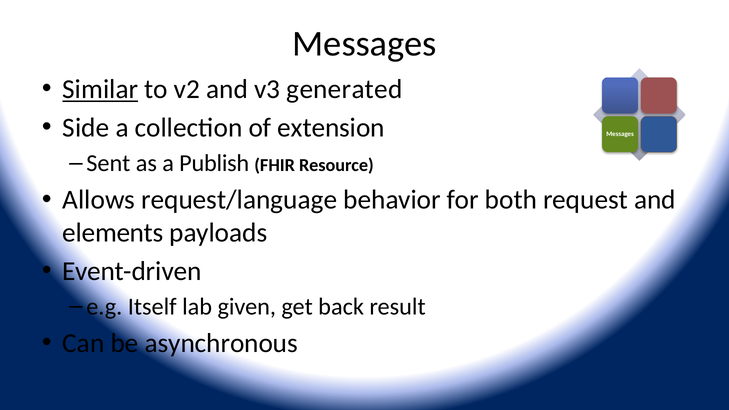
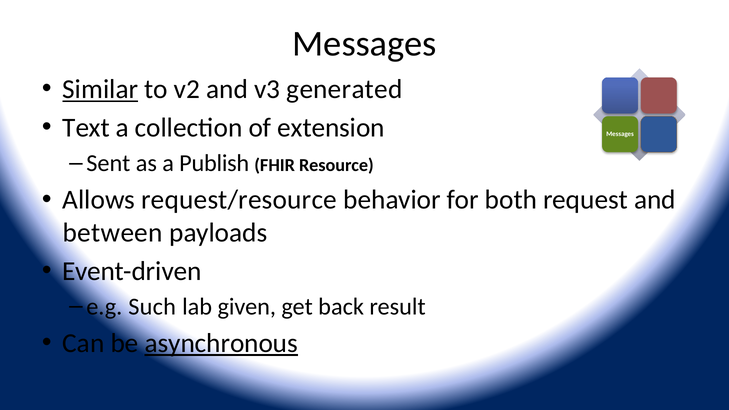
Side: Side -> Text (86, 128)
request/language: request/language -> request/resource (239, 200)
elements: elements -> between (113, 233)
Itself: Itself -> Such (152, 307)
asynchronous underline: none -> present (221, 343)
